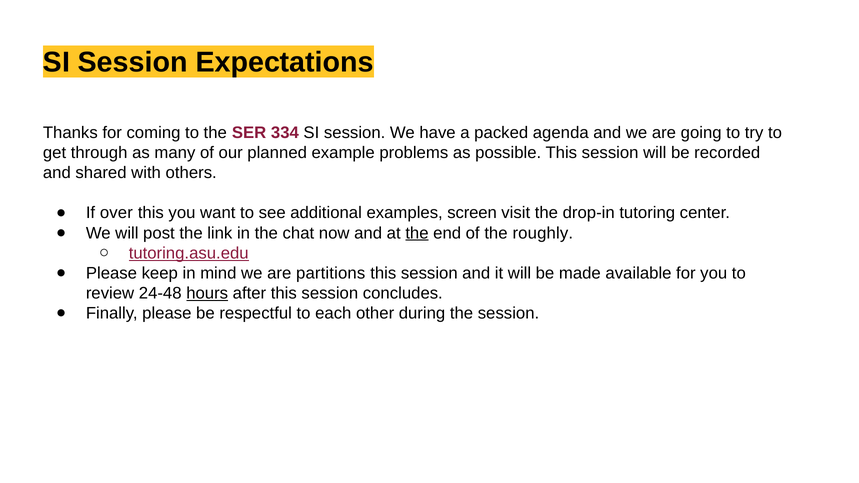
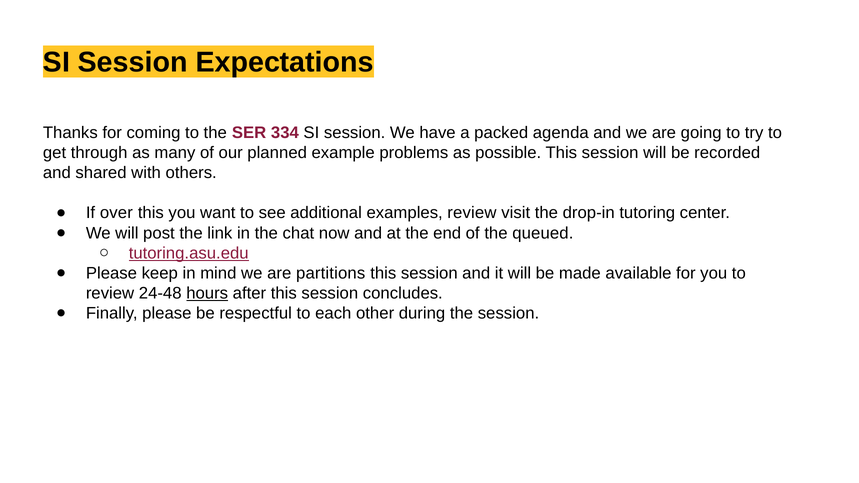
examples screen: screen -> review (472, 213)
the underline: present -> none (417, 233)
roughly: roughly -> queued (543, 233)
